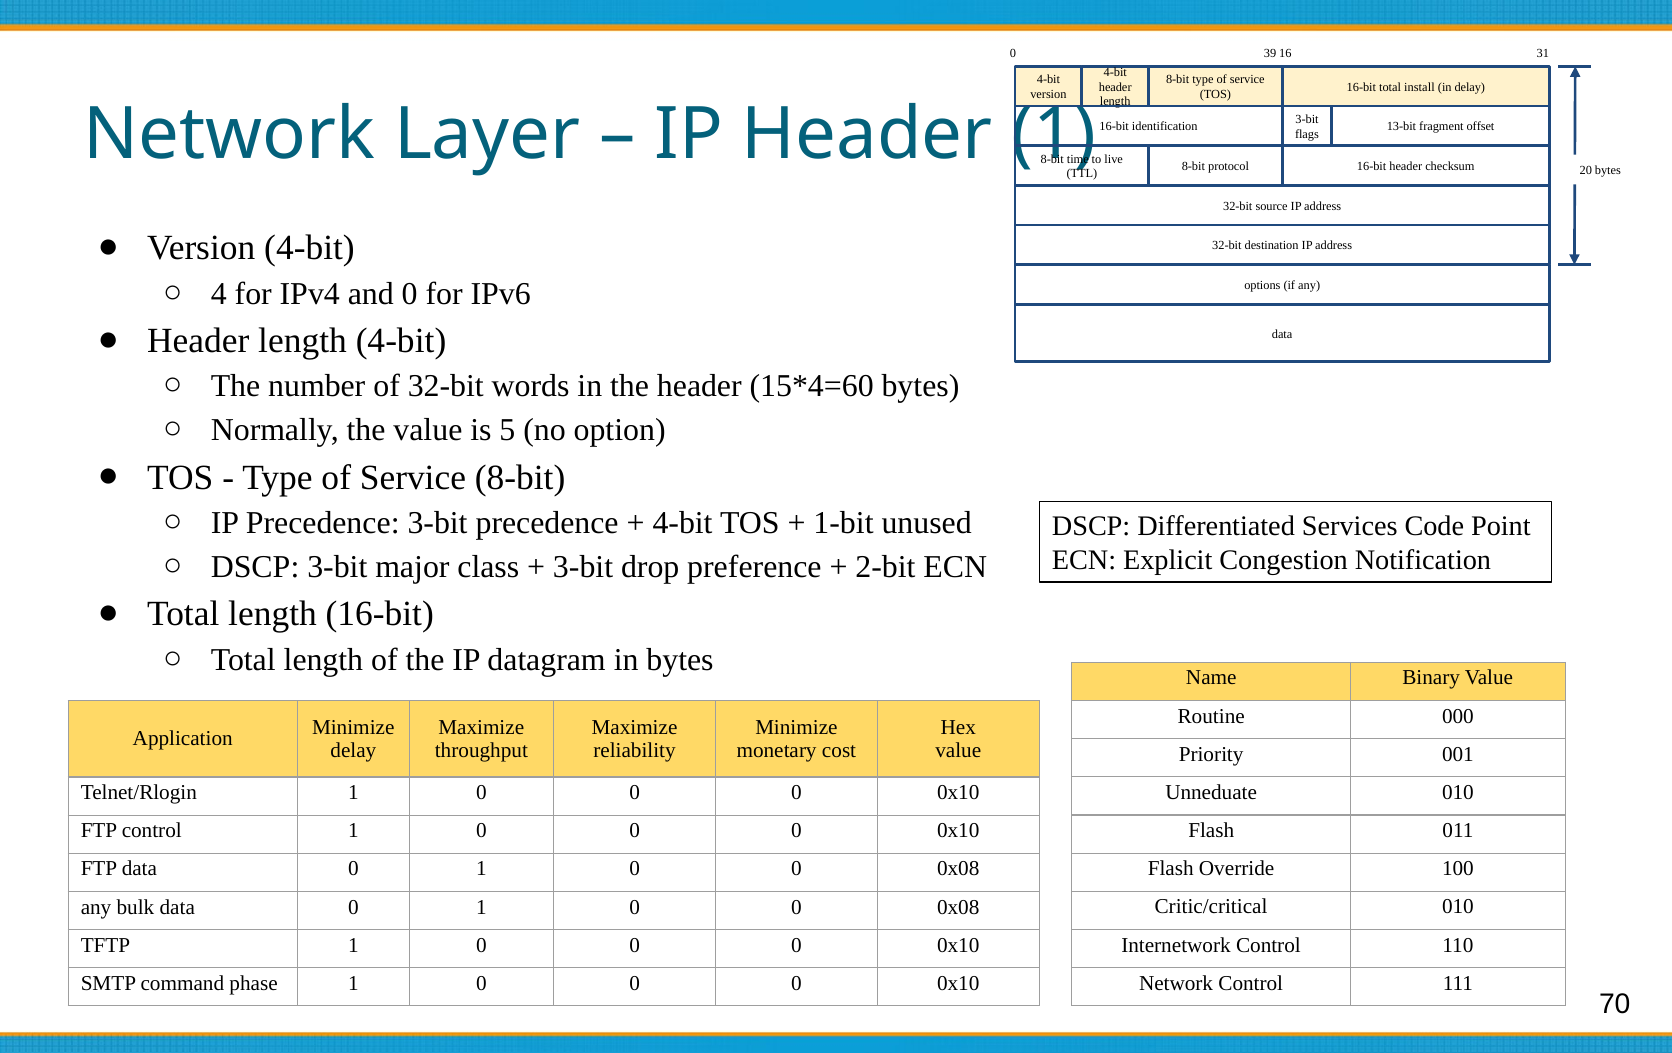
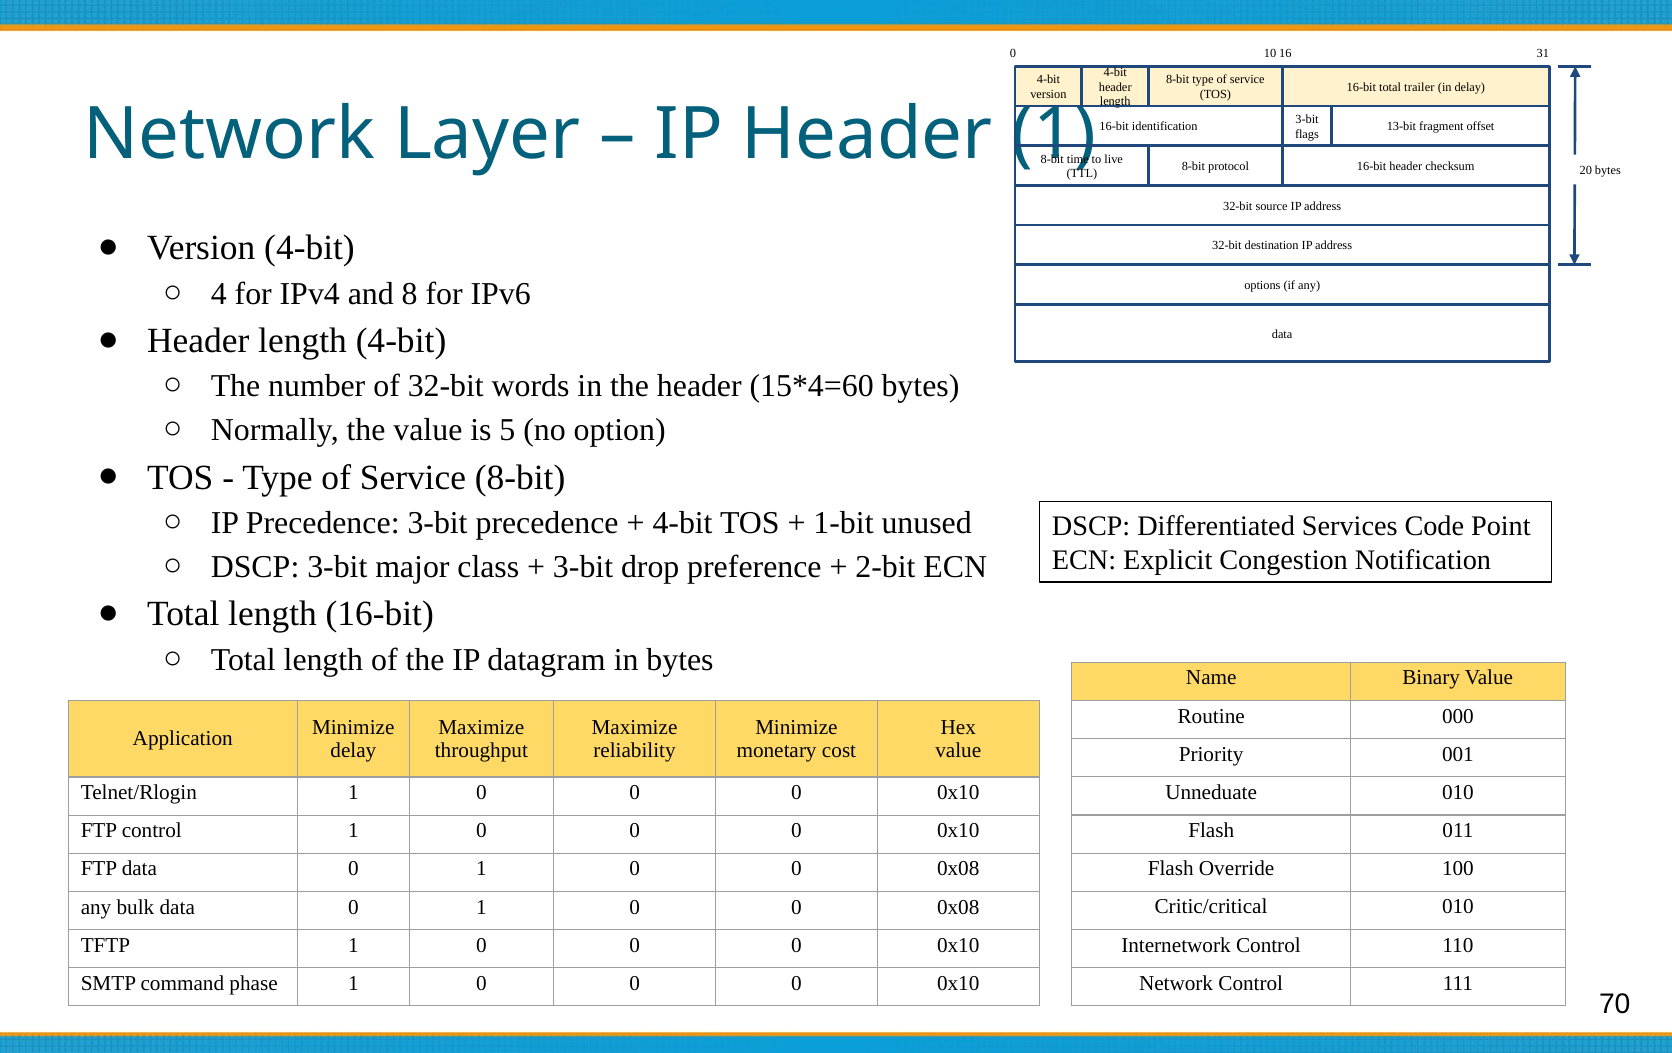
39: 39 -> 10 (1270, 53)
install: install -> trailer (1419, 87)
and 0: 0 -> 8 (410, 294)
